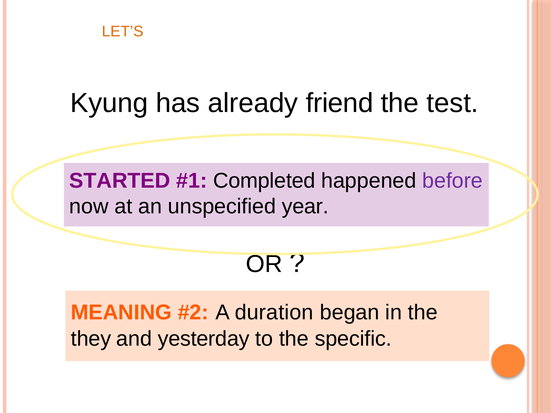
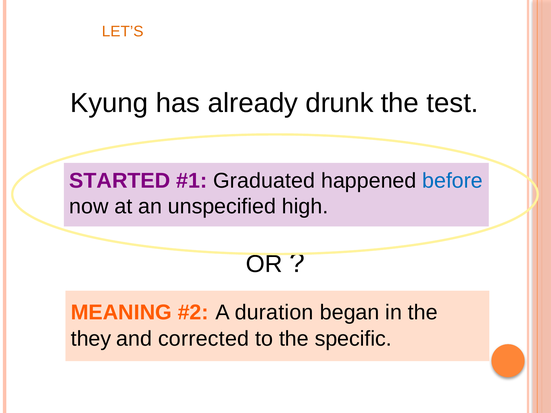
friend: friend -> drunk (340, 103)
Completed: Completed -> Graduated (264, 181)
before colour: purple -> blue (453, 181)
year: year -> high (305, 207)
yesterday: yesterday -> corrected (204, 339)
